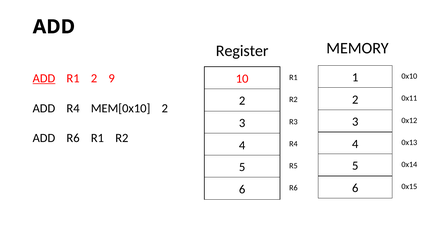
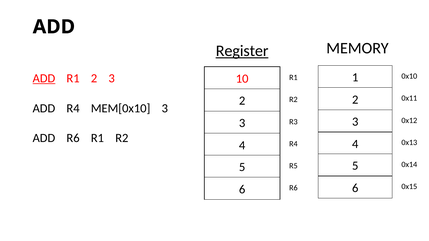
Register underline: none -> present (242, 51)
R1 2 9: 9 -> 3 (112, 78)
MEM[0x10 2: 2 -> 3 (165, 108)
